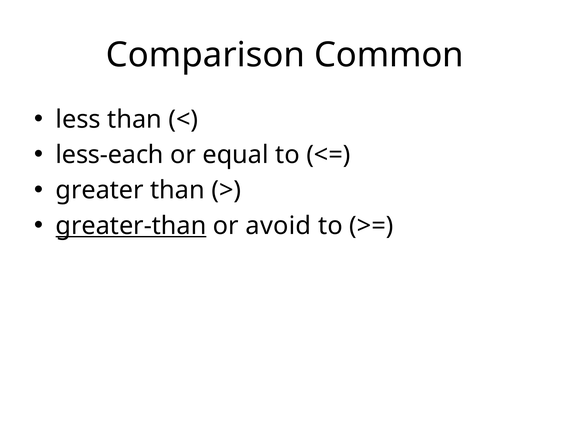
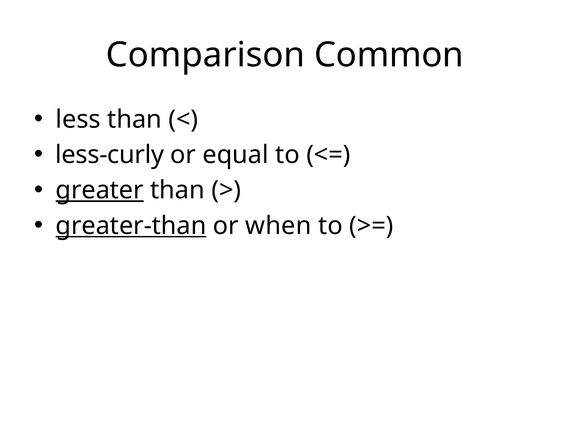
less-each: less-each -> less-curly (110, 155)
greater underline: none -> present (100, 191)
avoid: avoid -> when (278, 226)
